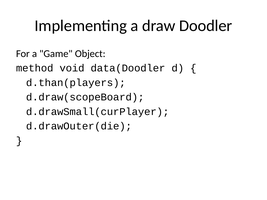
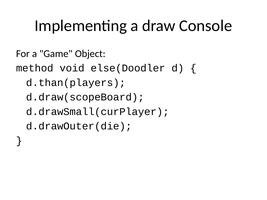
Doodler: Doodler -> Console (206, 26)
data(Doodler: data(Doodler -> else(Doodler (128, 68)
